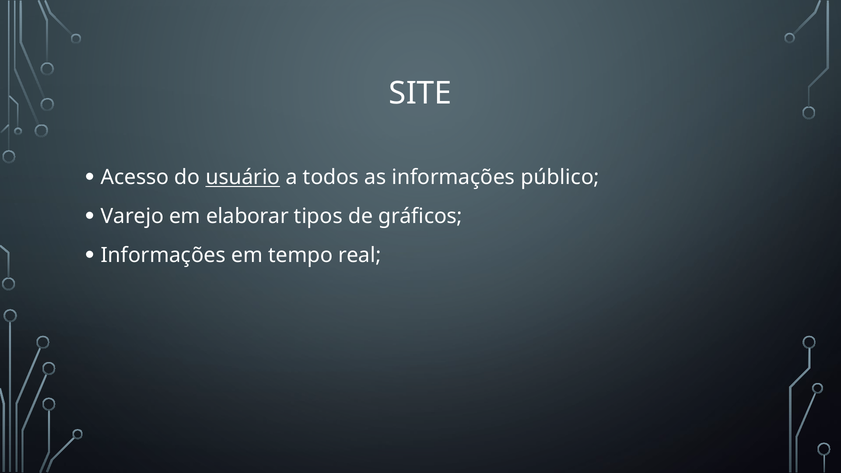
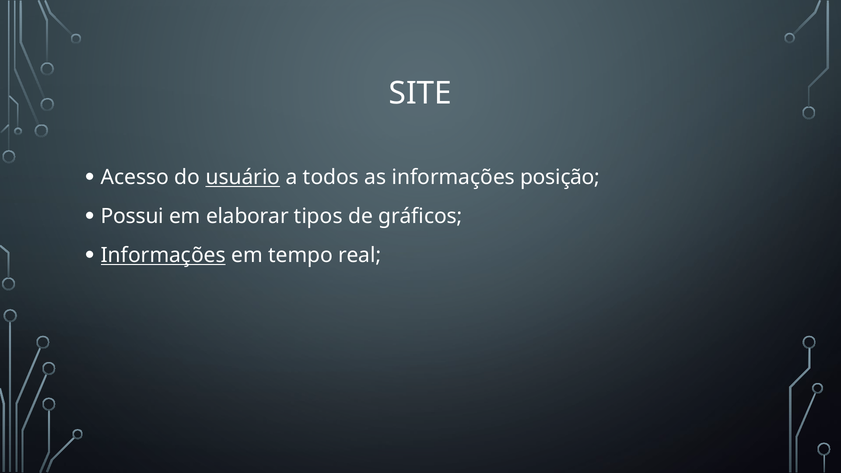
público: público -> posição (560, 177)
Varejo: Varejo -> Possui (132, 217)
Informações underline: none -> present (163, 256)
